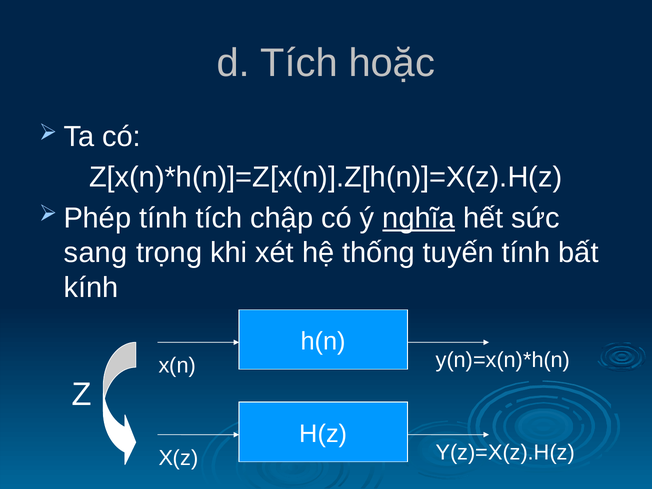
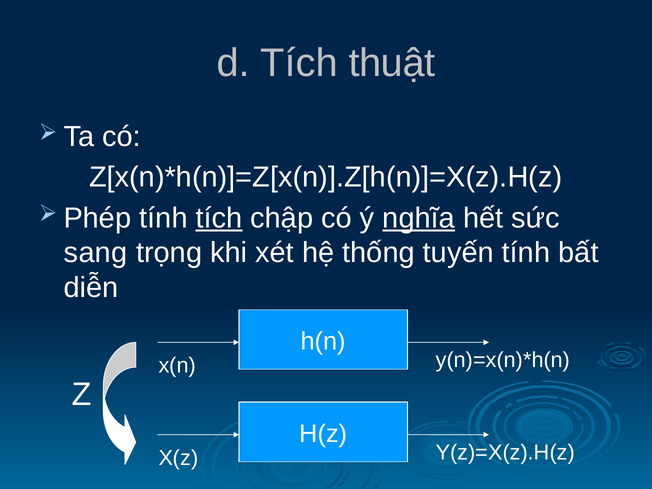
hoặc: hoặc -> thuật (392, 63)
tích underline: none -> present (219, 218)
kính: kính -> diễn (91, 288)
